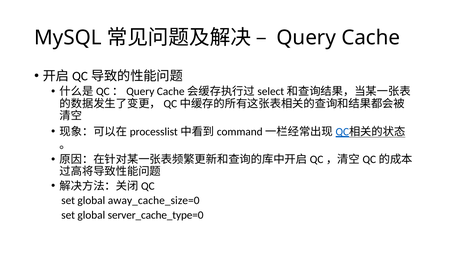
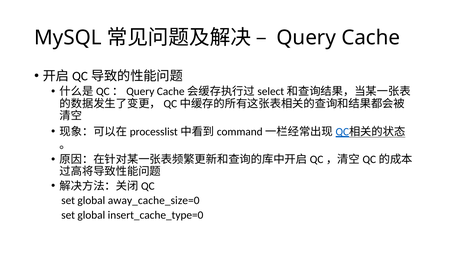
server_cache_type=0: server_cache_type=0 -> insert_cache_type=0 (156, 215)
